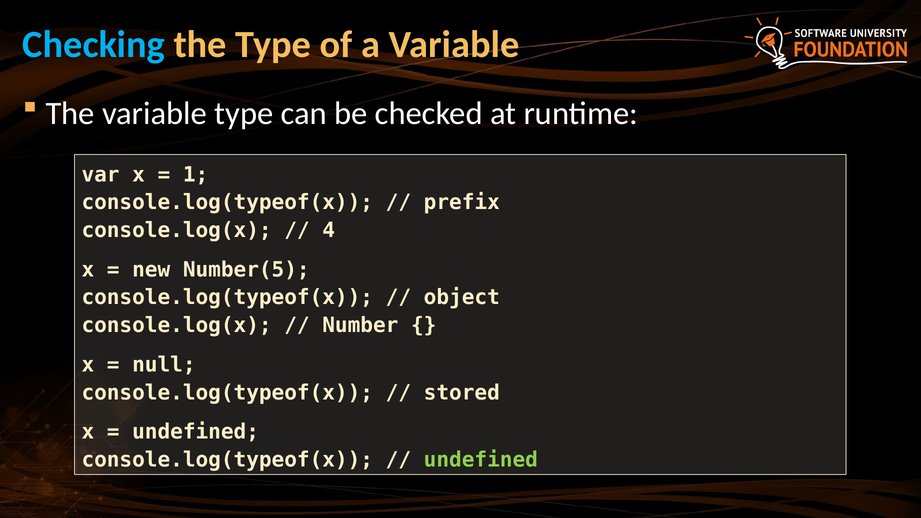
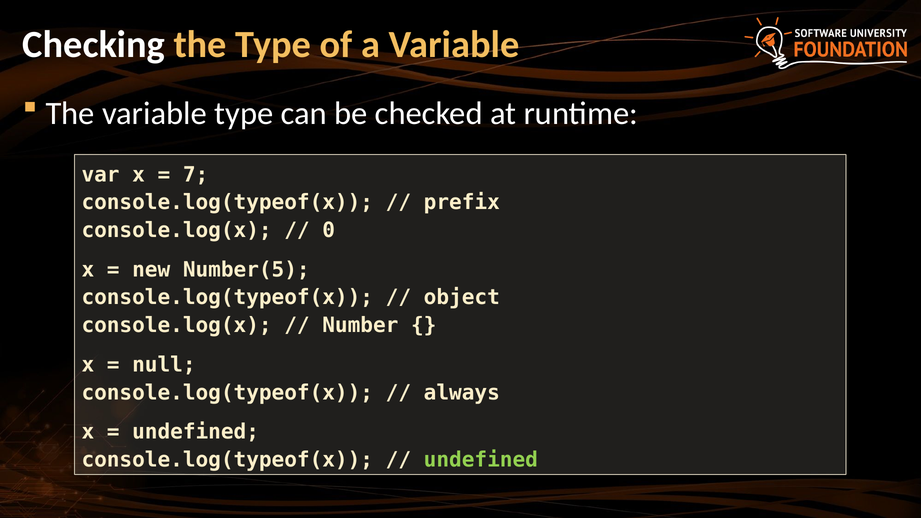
Checking colour: light blue -> white (94, 45)
1: 1 -> 7 (196, 175)
4: 4 -> 0 (329, 230)
stored: stored -> always (462, 393)
